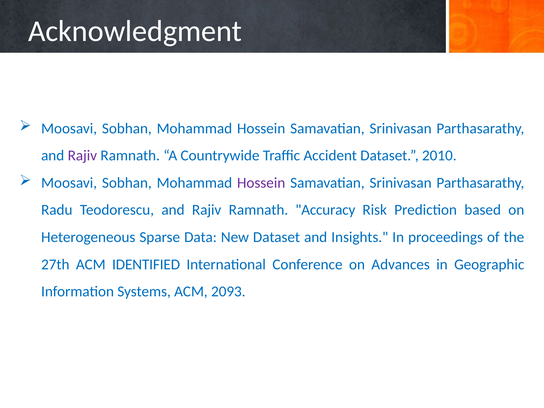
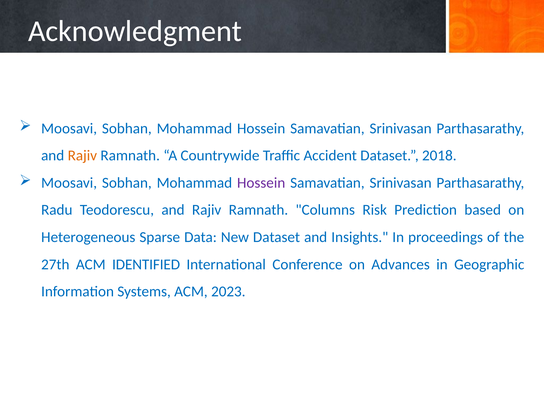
Rajiv colour: purple -> orange (82, 156)
2010: 2010 -> 2018 (439, 156)
Accuracy: Accuracy -> Columns (325, 210)
2093: 2093 -> 2023 (228, 292)
